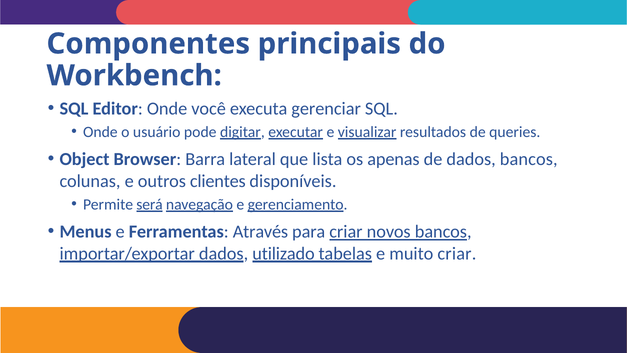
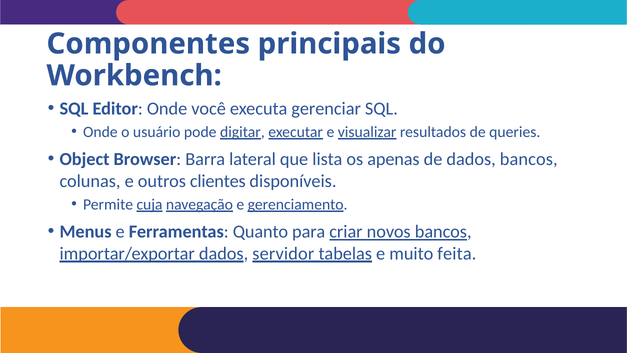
será: será -> cuja (150, 204)
Através: Através -> Quanto (260, 232)
utilizado: utilizado -> servidor (283, 254)
muito criar: criar -> feita (457, 254)
